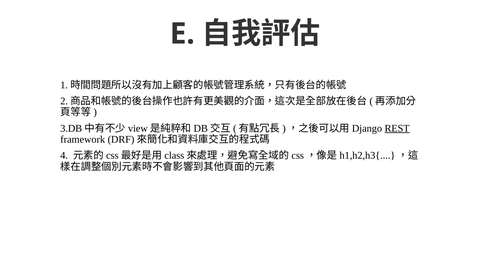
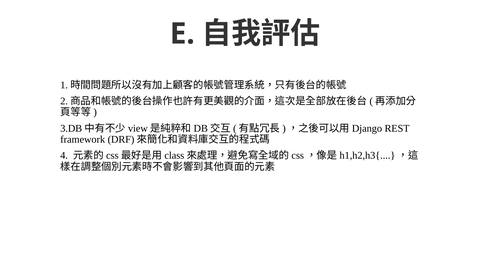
REST underline: present -> none (397, 128)
